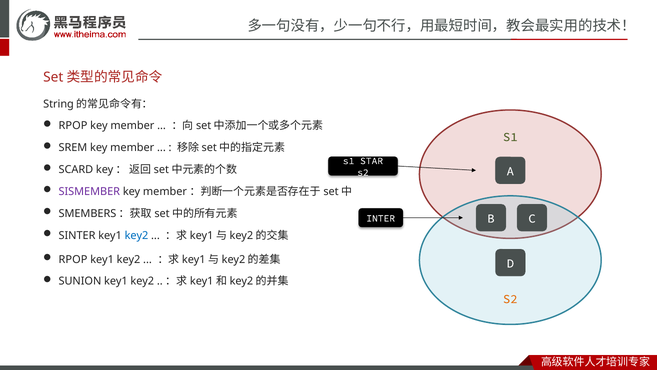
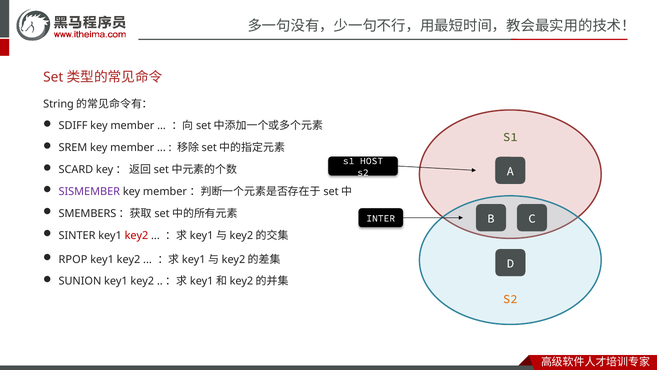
RPOP: RPOP -> SDIFF (73, 126)
STAR: STAR -> HOST (372, 161)
key2 colour: blue -> red (136, 235)
